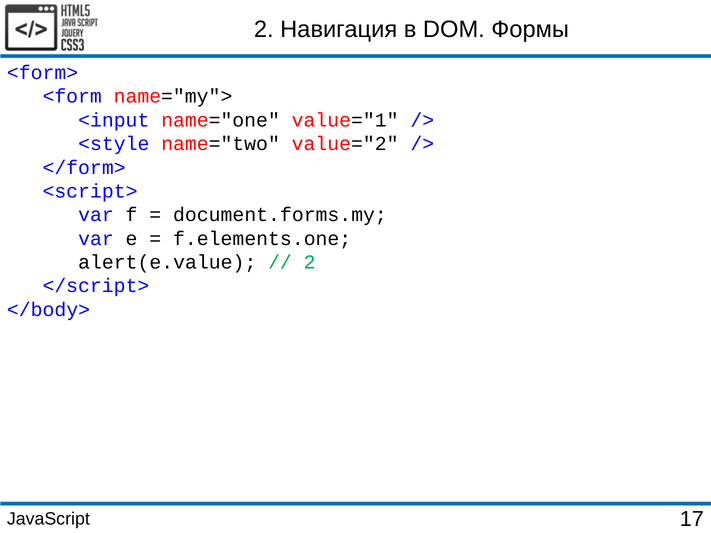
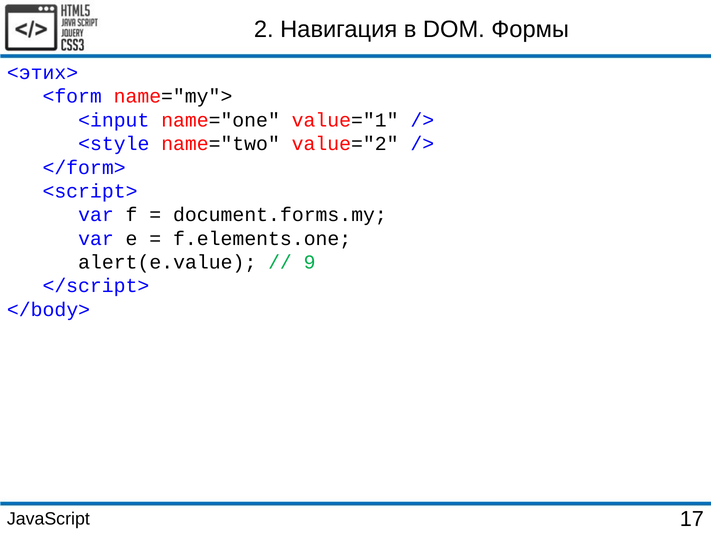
<form>: <form> -> <этих> (43, 73)
2: 2 -> 9 (310, 262)
